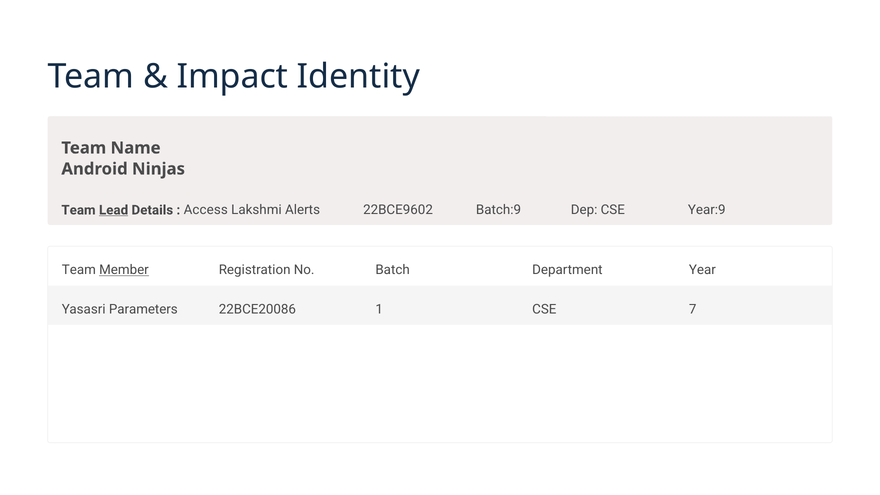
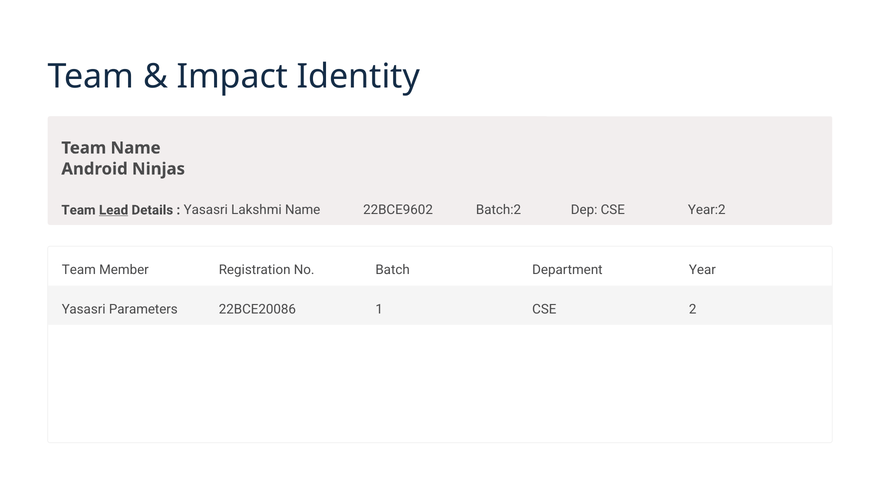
Access: Access -> Yasasri (206, 210)
Lakshmi Alerts: Alerts -> Name (303, 210)
Batch:9: Batch:9 -> Batch:2 (498, 210)
Year:9: Year:9 -> Year:2 (707, 210)
Member underline: present -> none (124, 270)
7: 7 -> 2 (693, 309)
